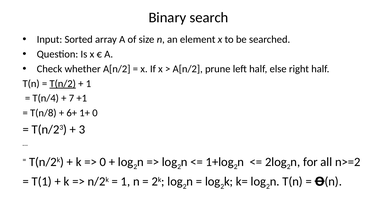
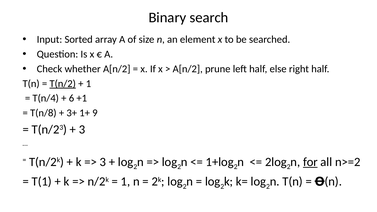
7: 7 -> 6 (71, 98)
6+: 6+ -> 3+ (72, 113)
1+ 0: 0 -> 9 (95, 113)
0: 0 -> 3 (103, 162)
for underline: none -> present (310, 162)
